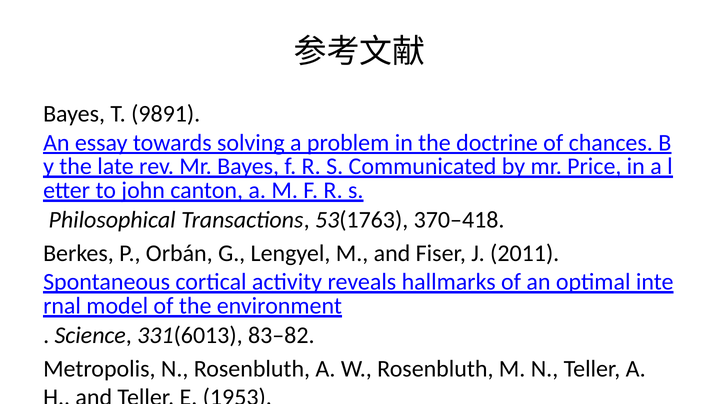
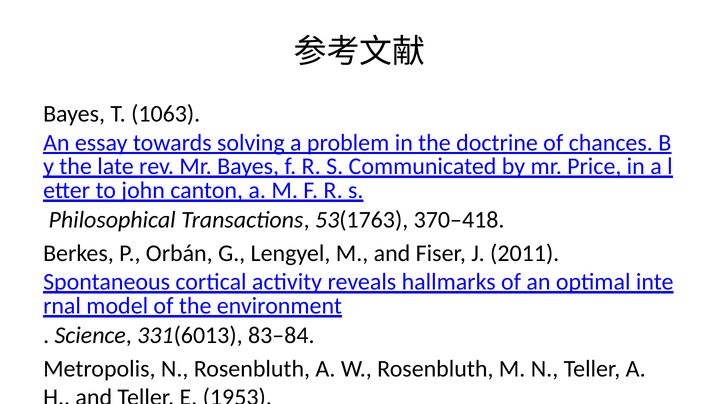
9891: 9891 -> 1063 (166, 114)
83–82: 83–82 -> 83–84 (281, 336)
